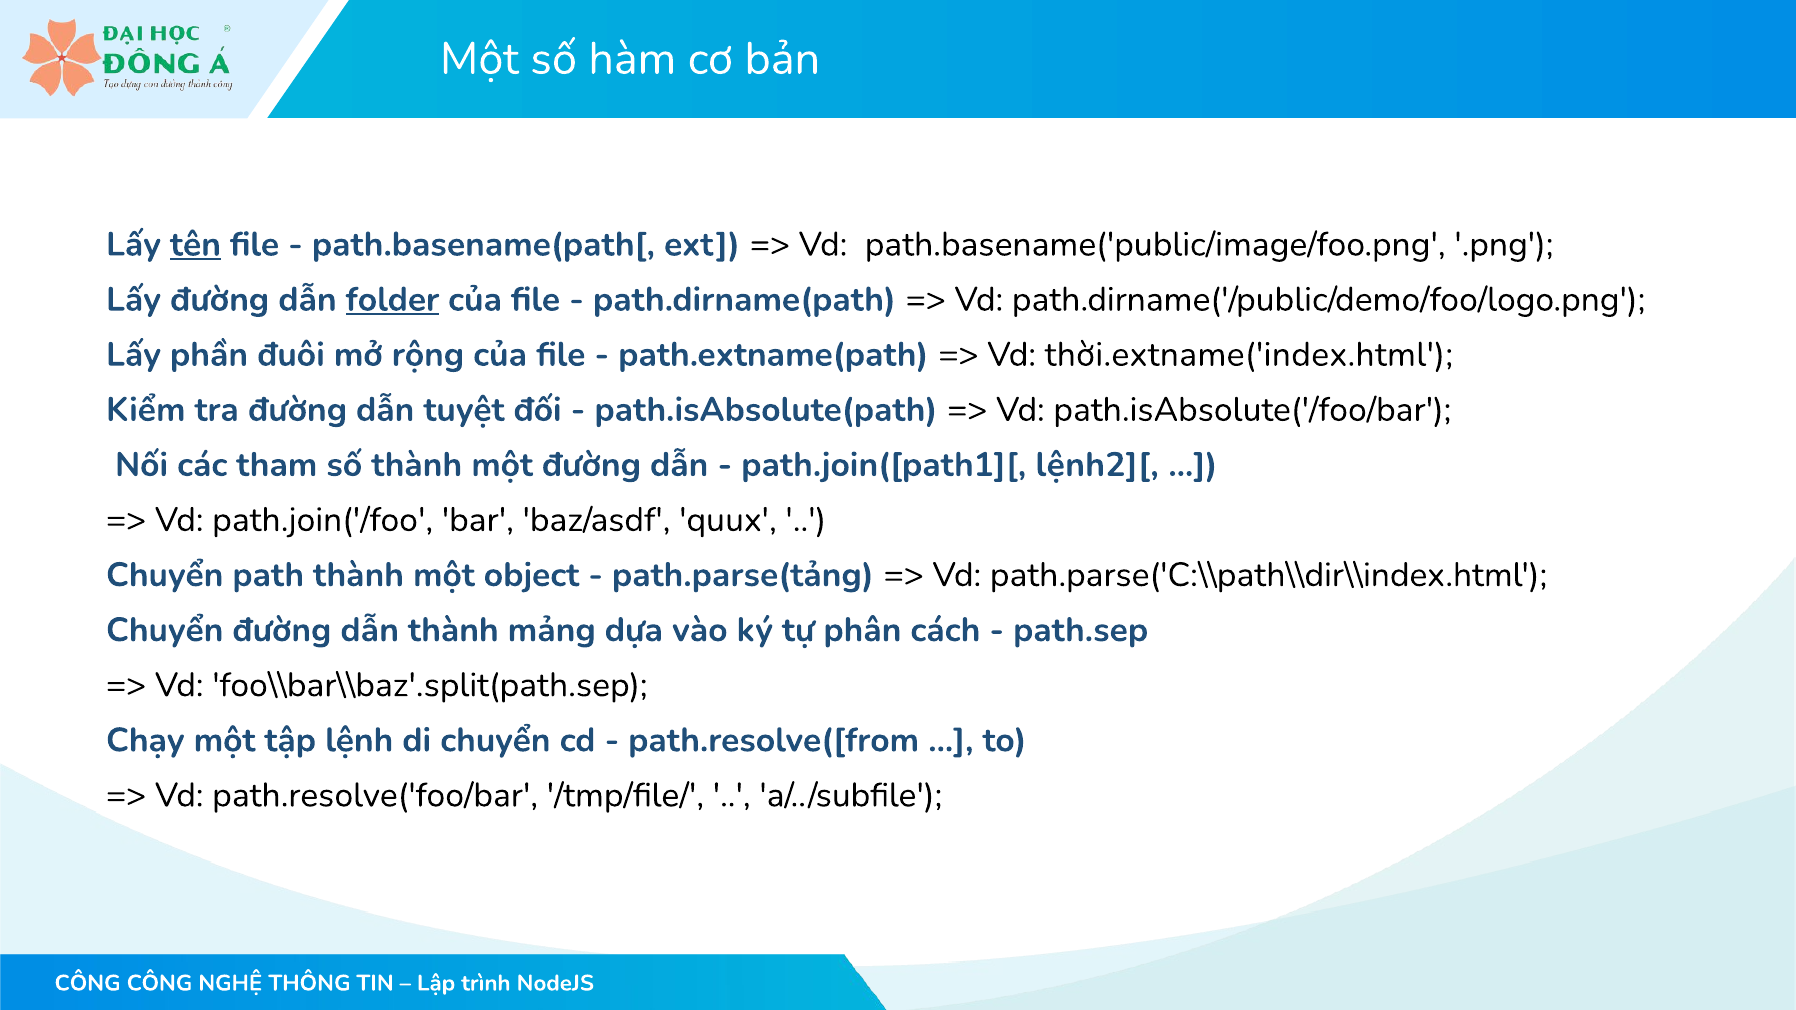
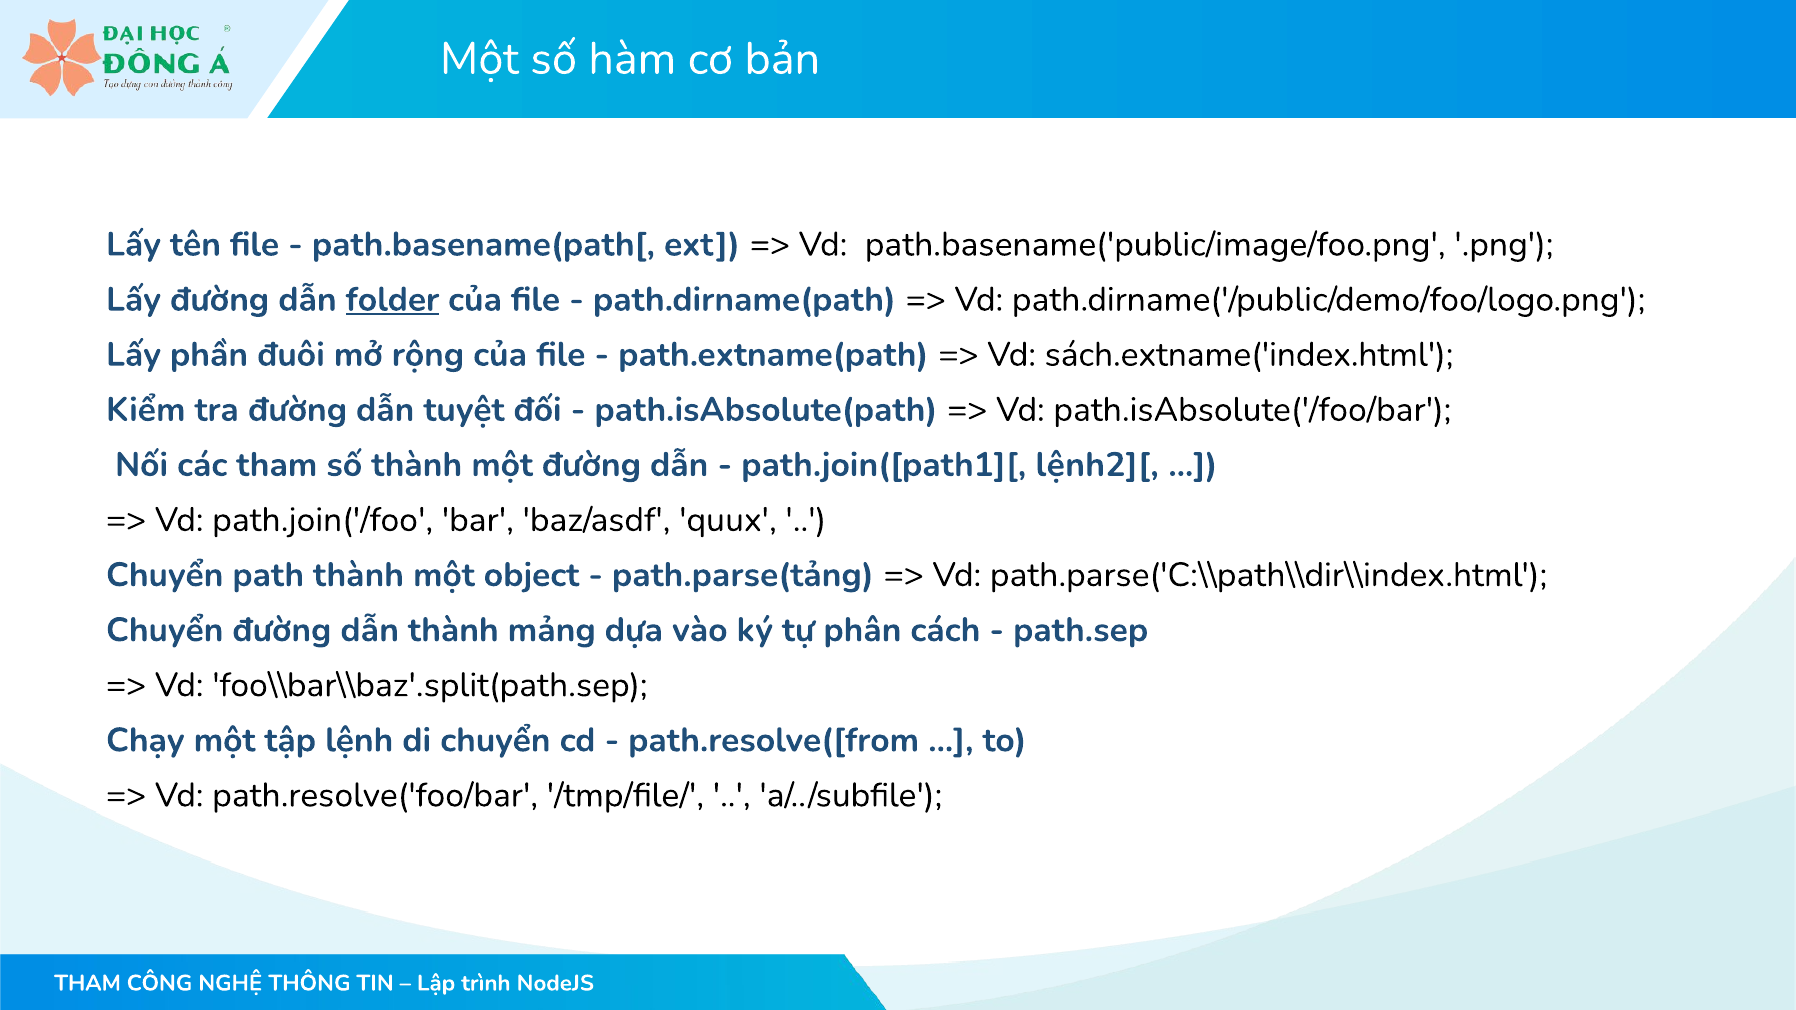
tên underline: present -> none (195, 244)
thời.extname('index.html: thời.extname('index.html -> sách.extname('index.html (1249, 355)
CÔNG: CÔNG -> THAM (88, 983)
